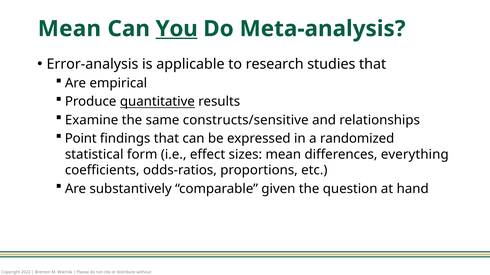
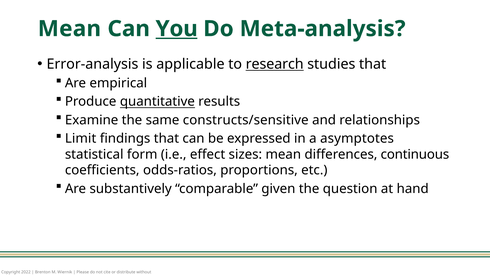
research underline: none -> present (275, 64)
Point: Point -> Limit (81, 139)
randomized: randomized -> asymptotes (357, 139)
everything: everything -> continuous (415, 155)
